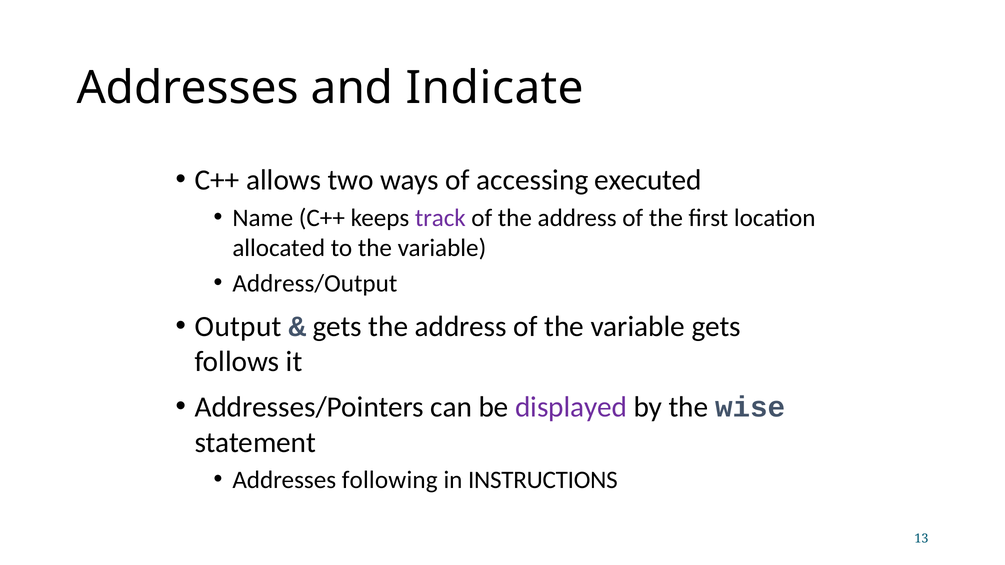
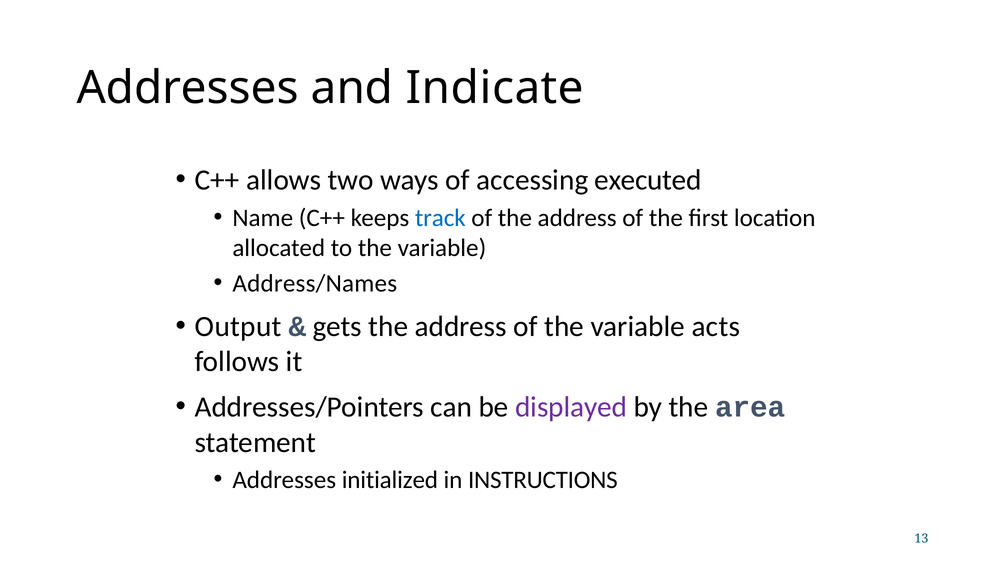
track colour: purple -> blue (440, 218)
Address/Output: Address/Output -> Address/Names (315, 283)
variable gets: gets -> acts (716, 327)
wise: wise -> area (750, 407)
following: following -> initialized (390, 480)
